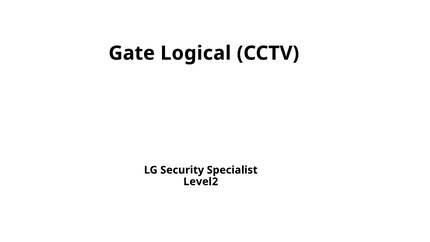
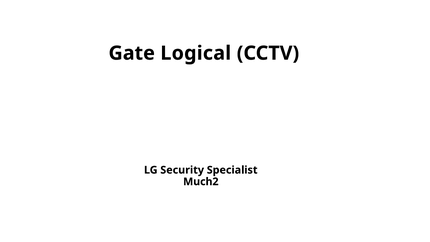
Level2: Level2 -> Much2 (201, 182)
